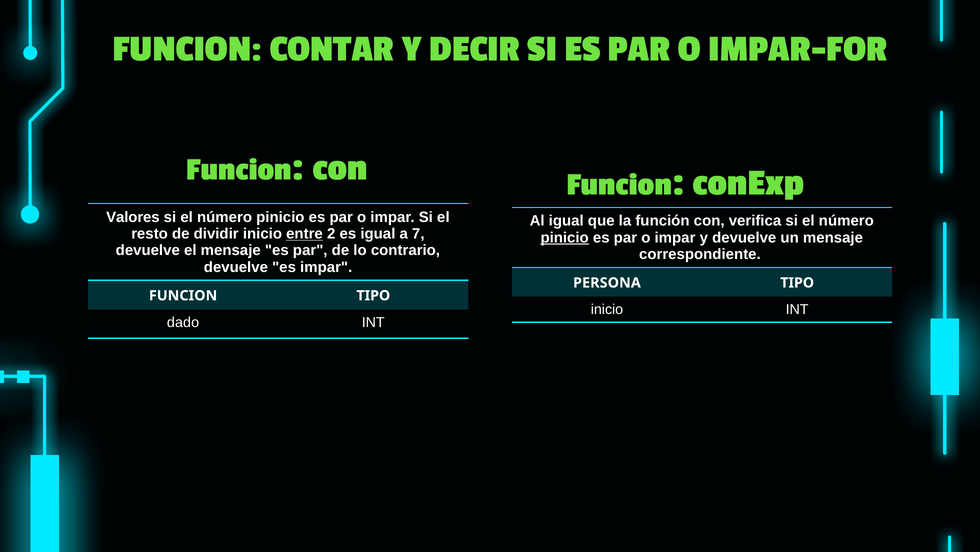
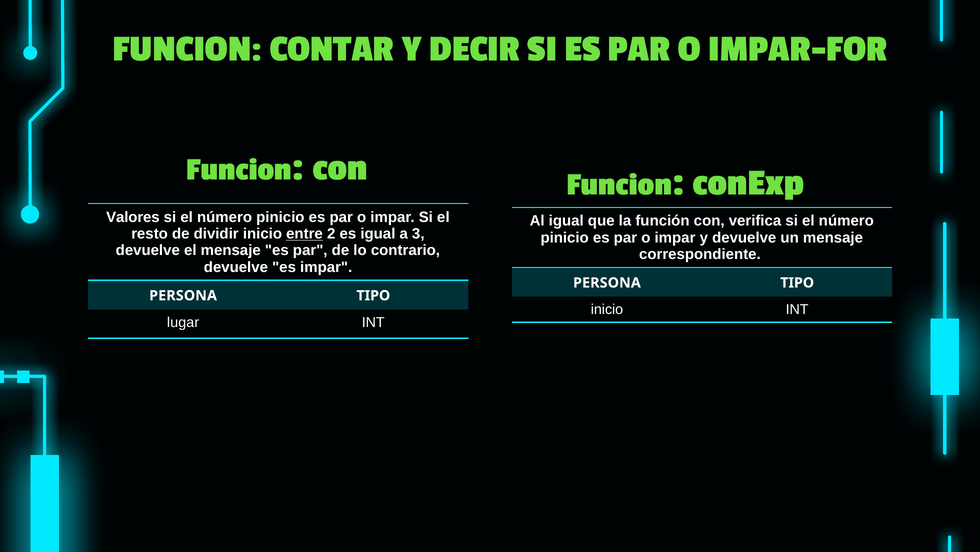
7: 7 -> 3 (418, 234)
pinicio underline: present -> none (565, 237)
FUNCION: FUNCION -> PERSONA (183, 295)
dado: dado -> lugar (183, 322)
